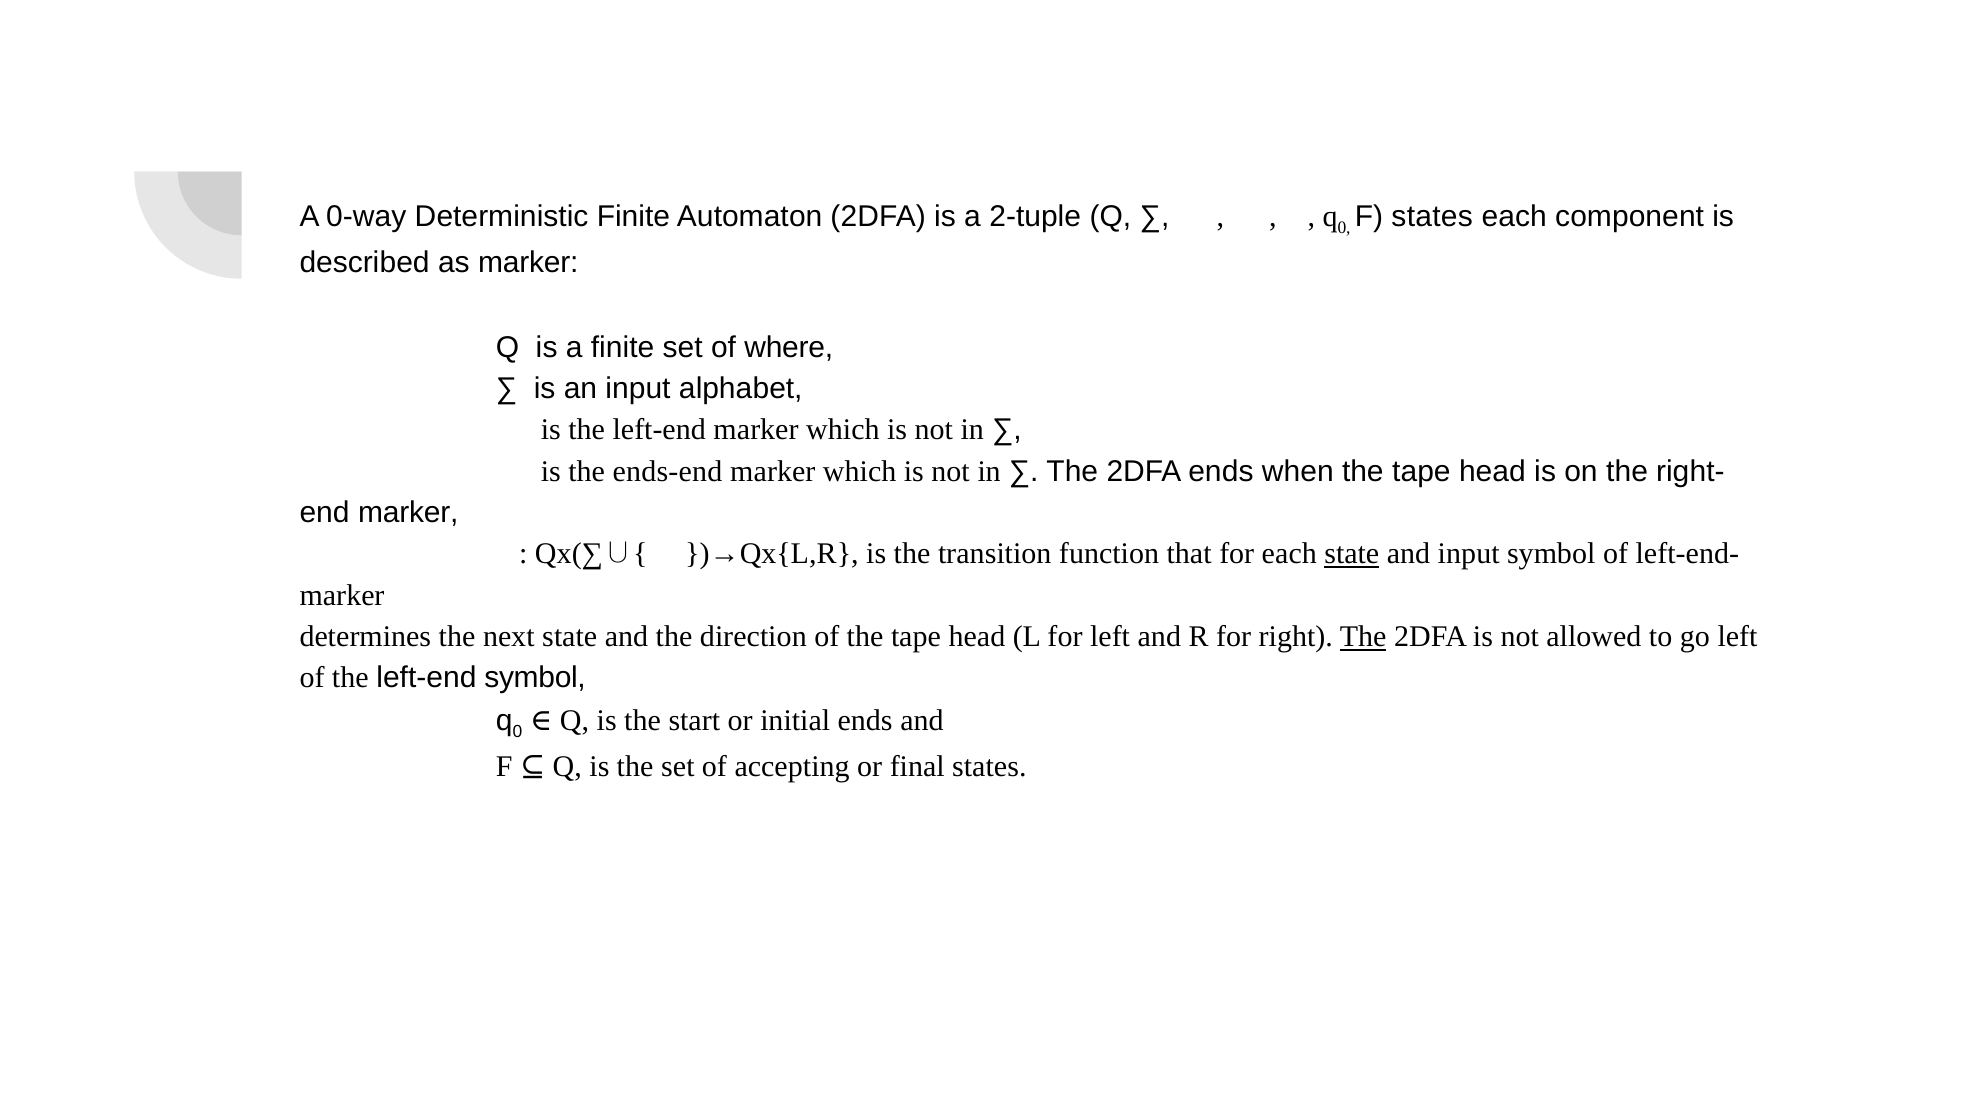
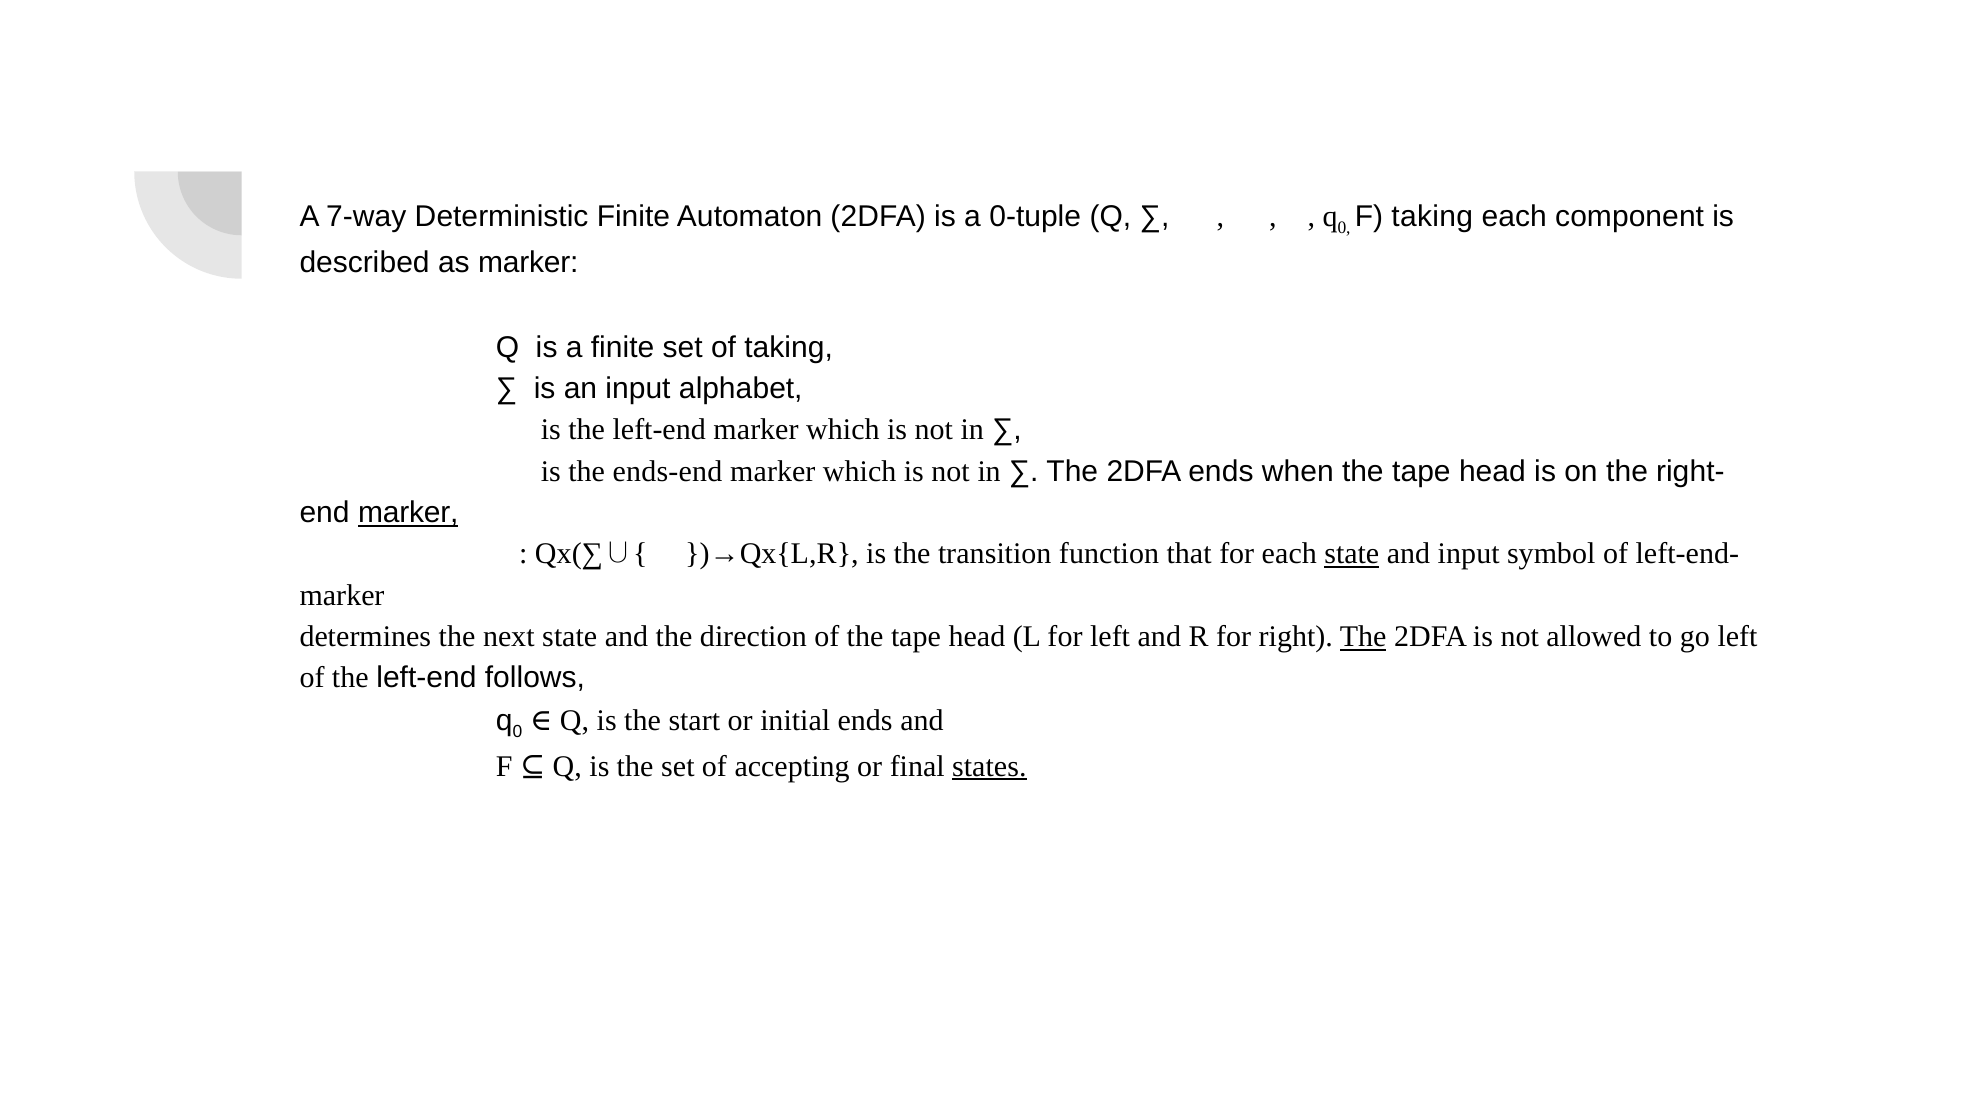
0-way: 0-way -> 7-way (366, 216)
2-tuple: 2-tuple -> 0-tuple (1035, 216)
F states: states -> taking (1432, 216)
of where: where -> taking (789, 347)
marker underline: none -> present (408, 513)
left-end symbol: symbol -> follows (535, 678)
states underline: none -> present (989, 767)
